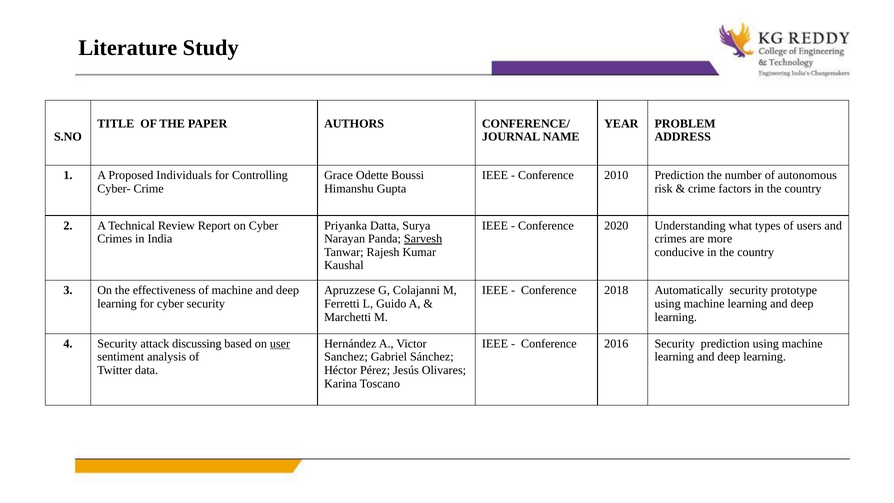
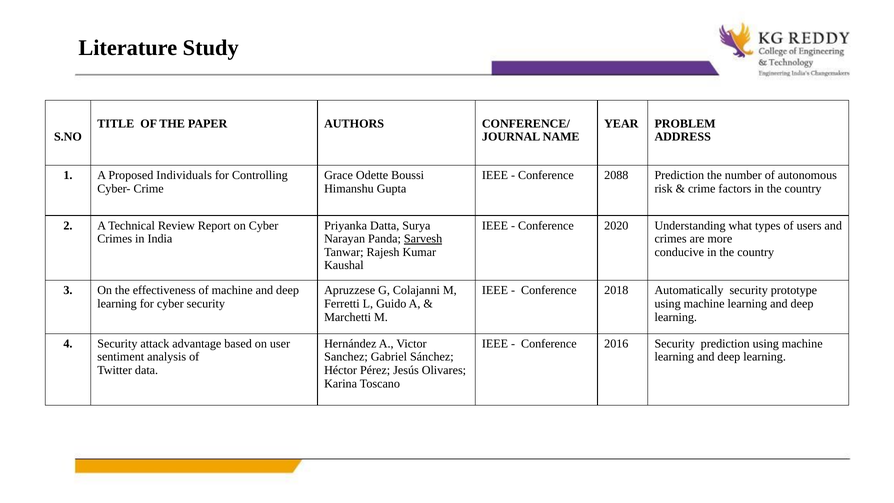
2010: 2010 -> 2088 (616, 175)
discussing: discussing -> advantage (197, 344)
user underline: present -> none (280, 344)
